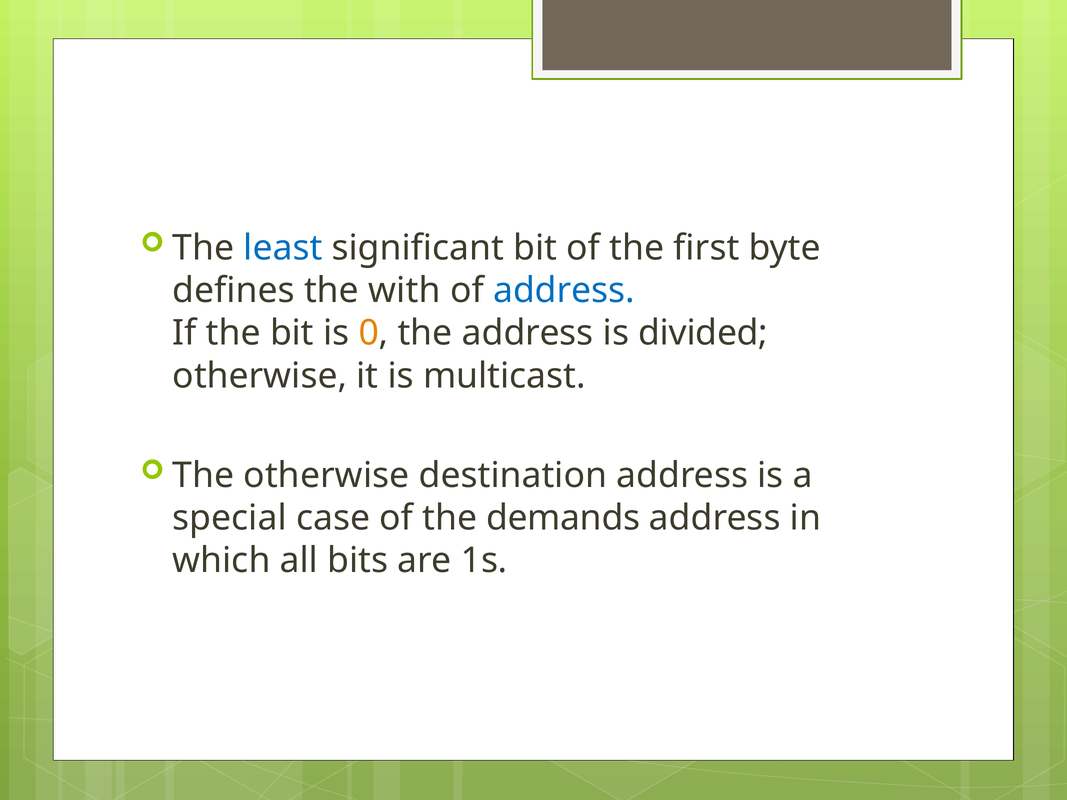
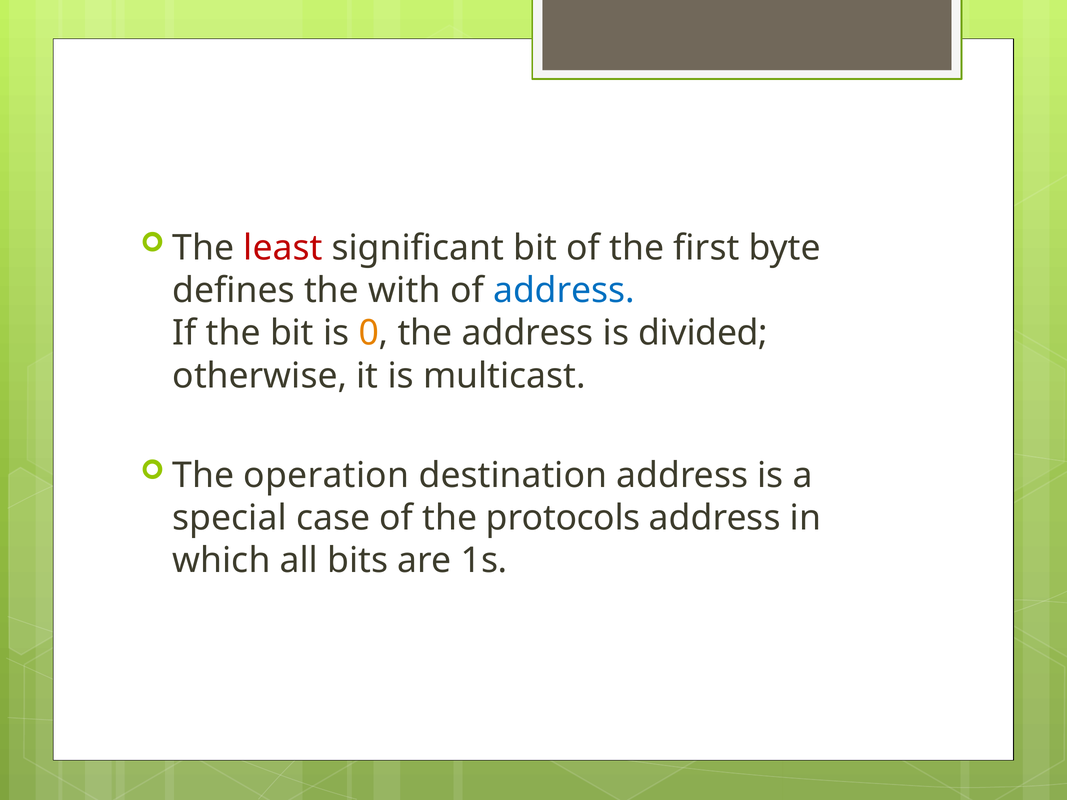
least colour: blue -> red (283, 248)
The otherwise: otherwise -> operation (326, 476)
demands: demands -> protocols (563, 518)
